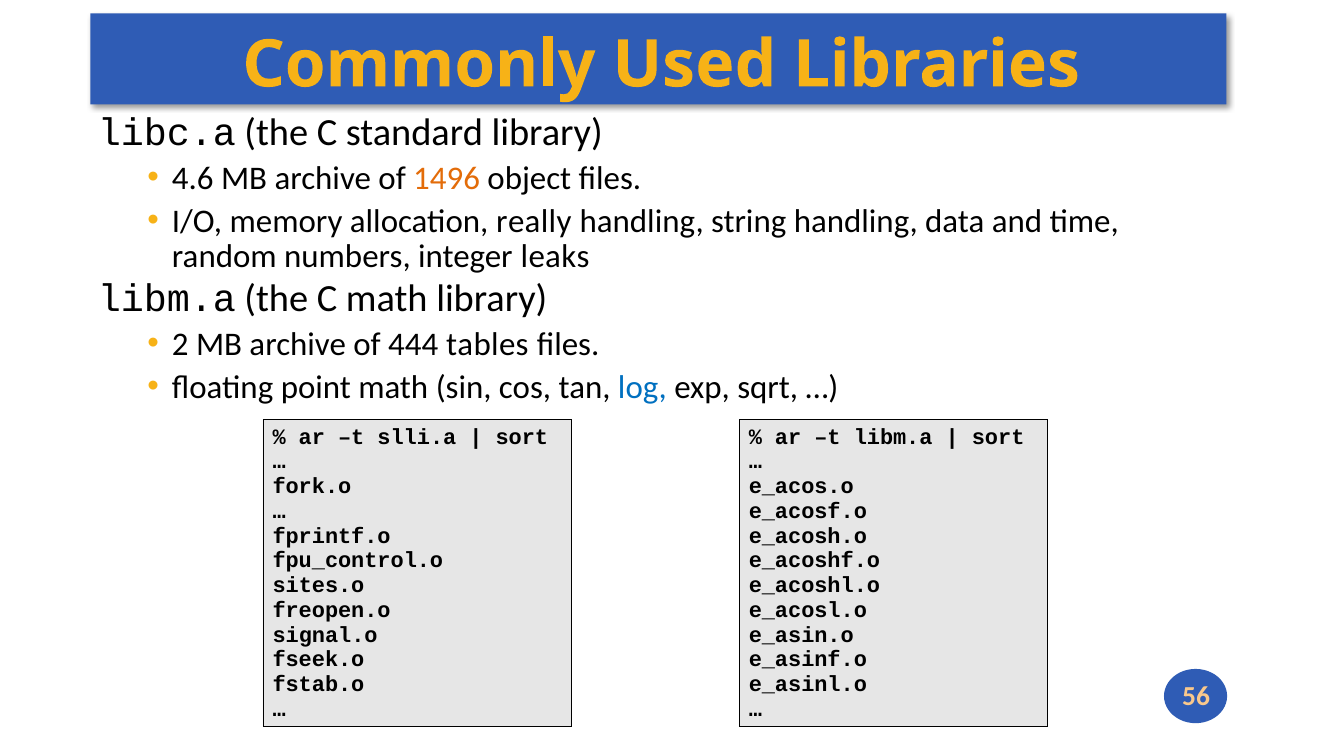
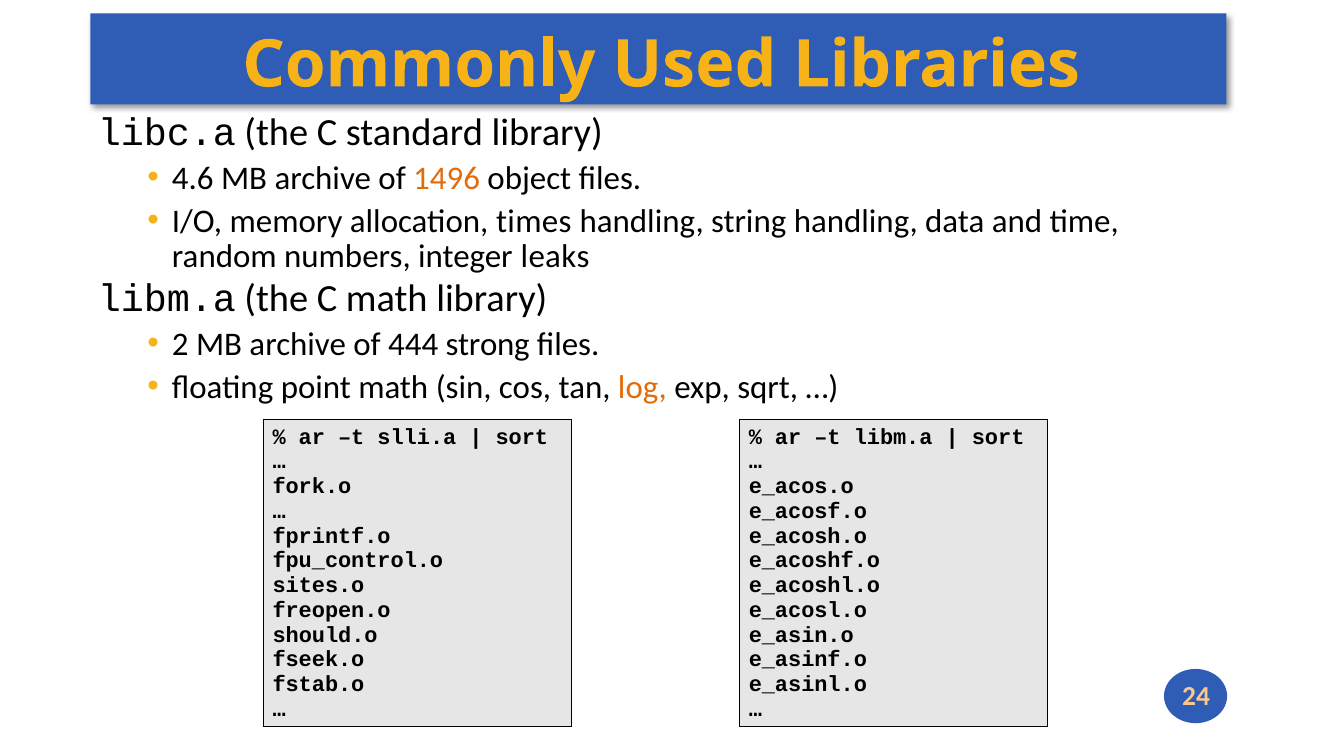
really: really -> times (534, 221)
tables: tables -> strong (488, 344)
log colour: blue -> orange (642, 387)
signal.o: signal.o -> should.o (325, 635)
56: 56 -> 24 (1196, 696)
